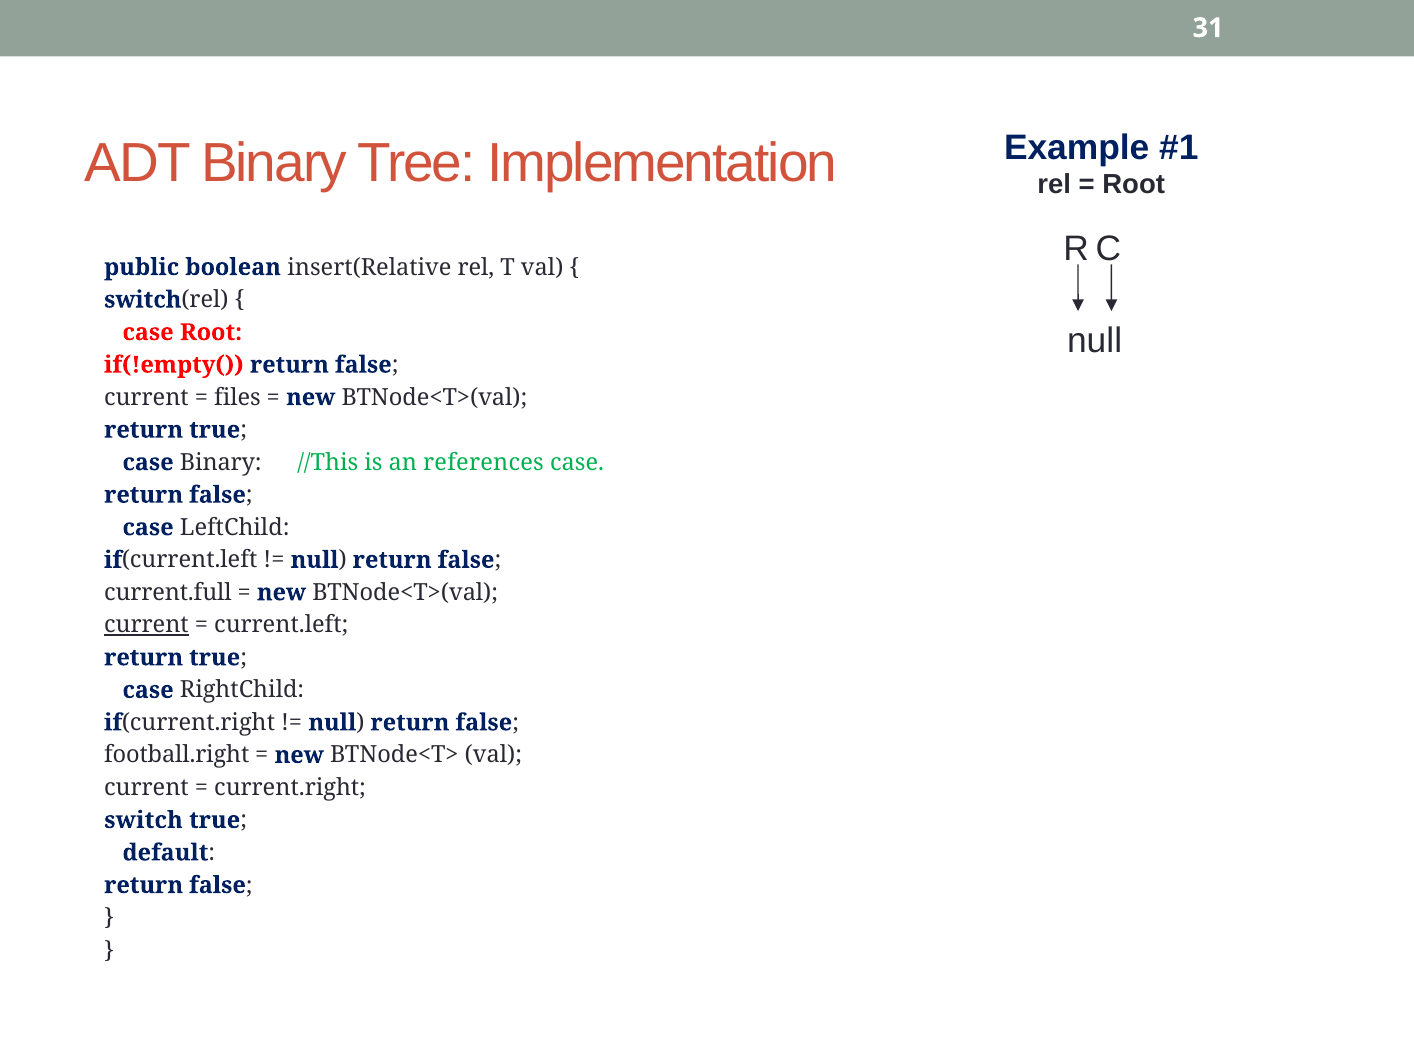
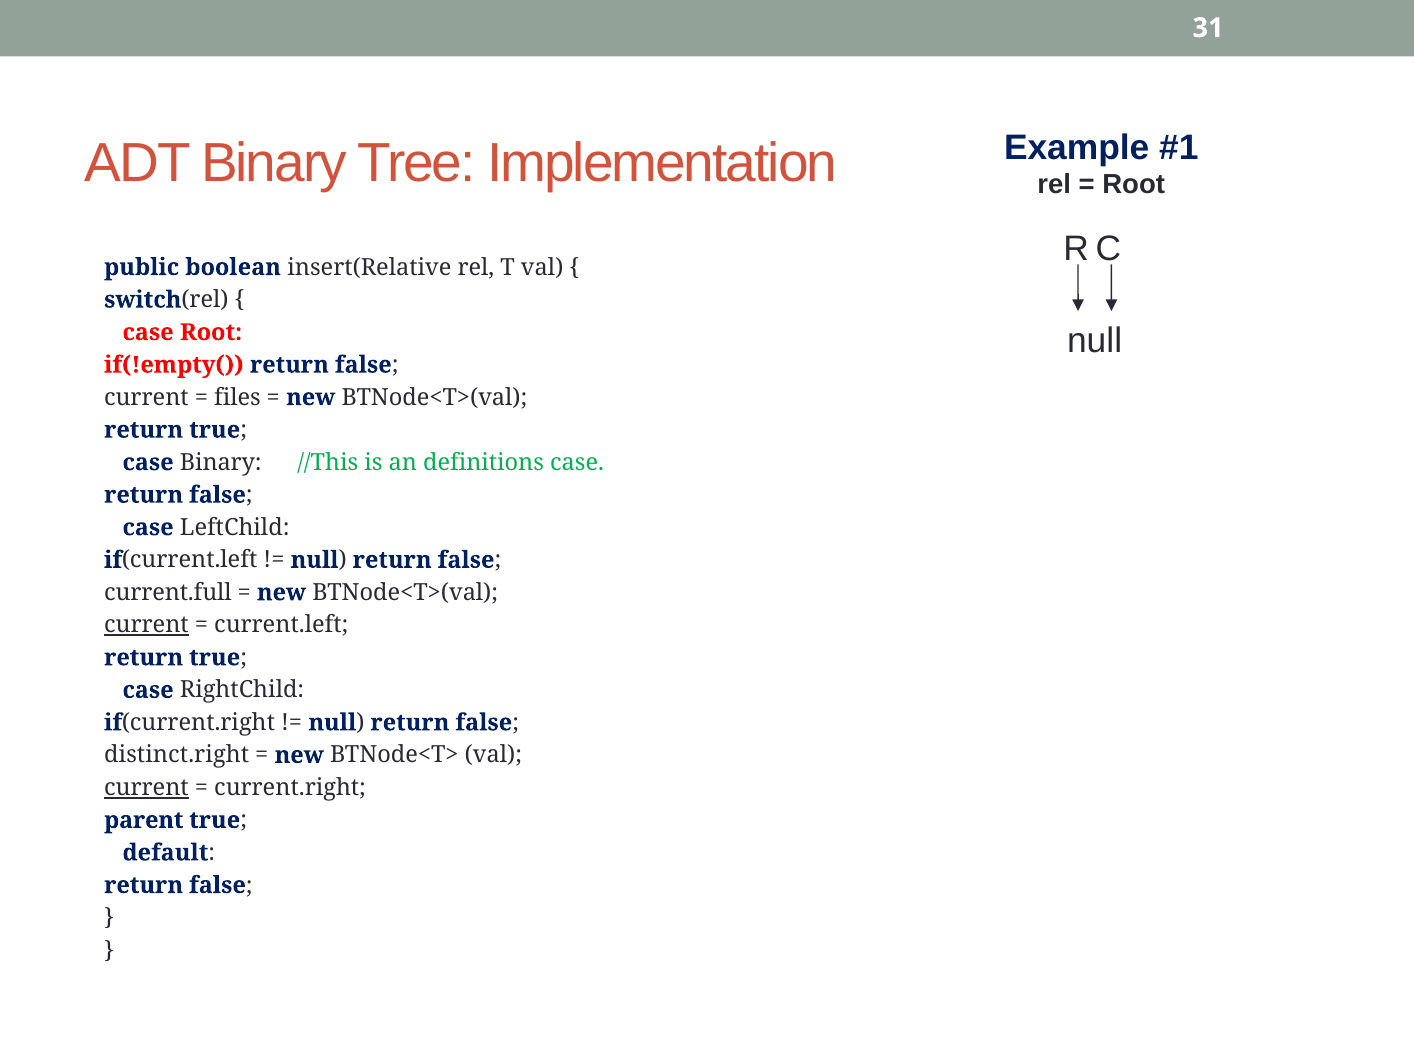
references: references -> definitions (484, 462)
football.right: football.right -> distinct.right (177, 755)
current underline: none -> present (146, 787)
switch: switch -> parent (144, 820)
